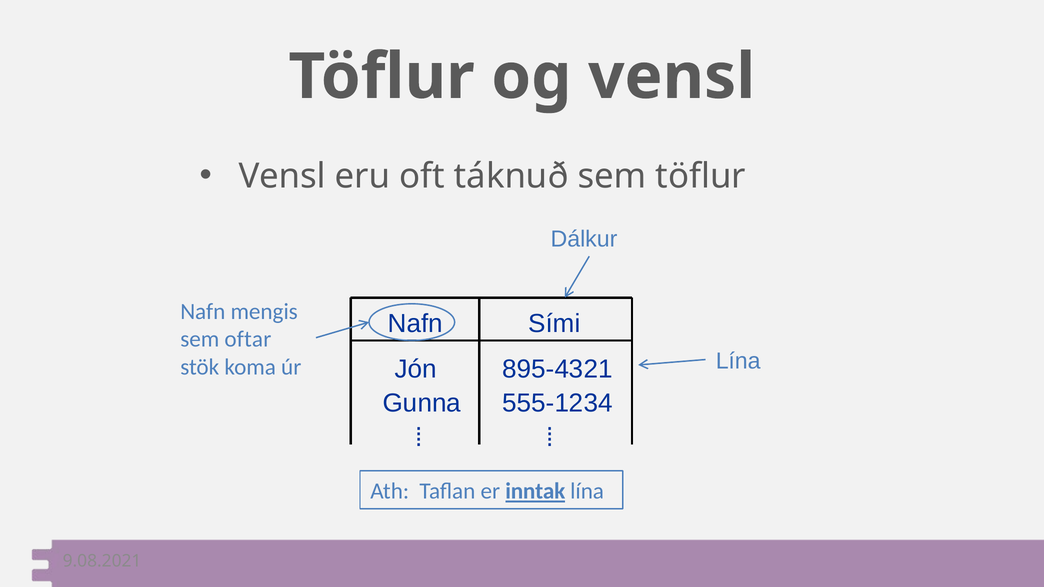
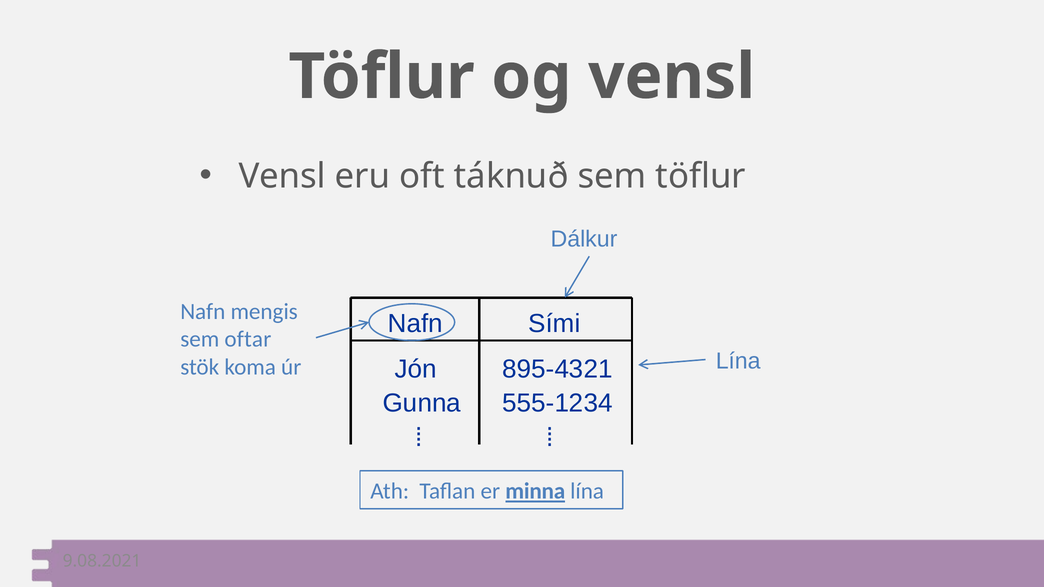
inntak: inntak -> minna (535, 492)
